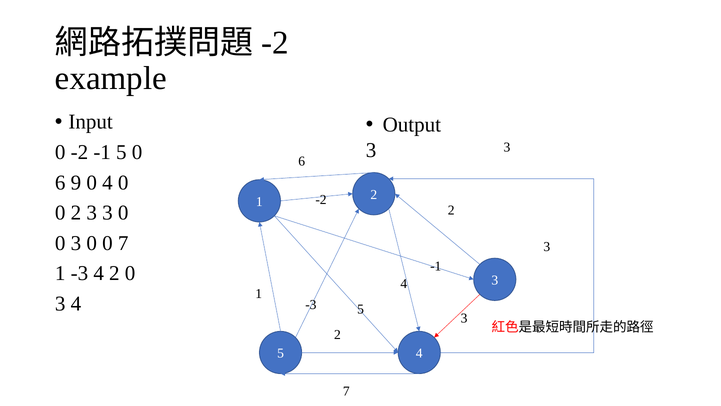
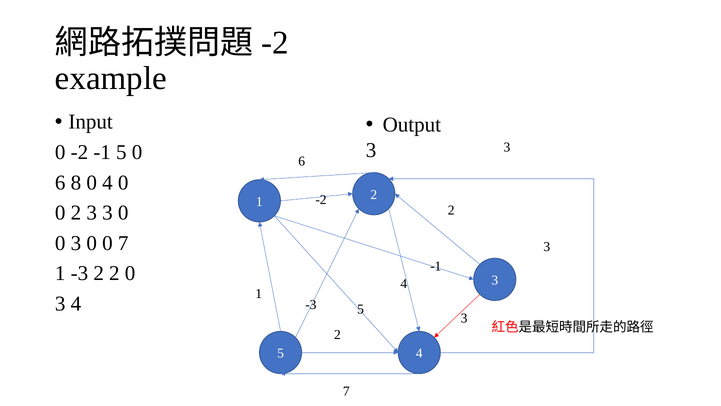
9: 9 -> 8 (76, 182)
-3 4: 4 -> 2 (99, 273)
